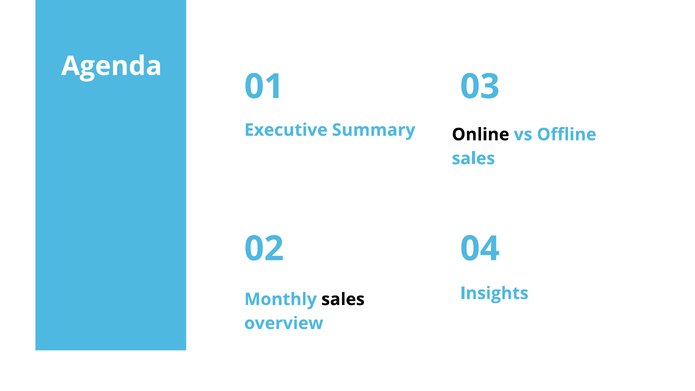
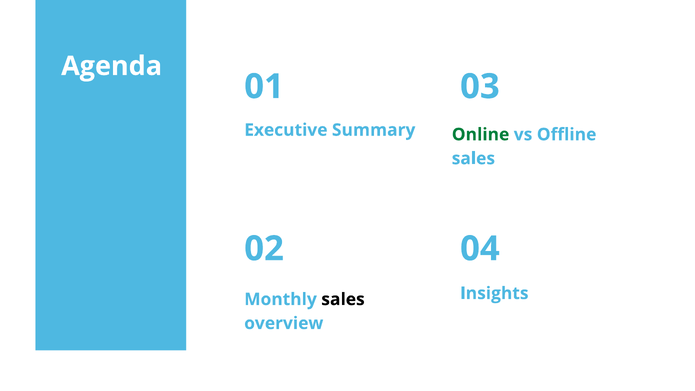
Online colour: black -> green (481, 135)
